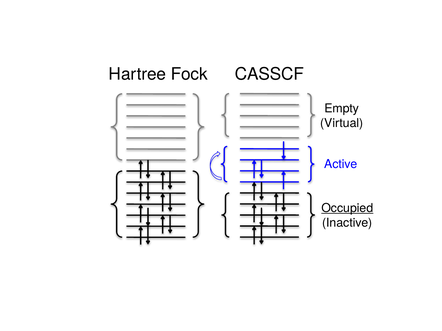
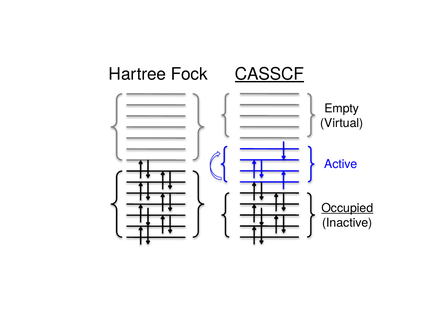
CASSCF underline: none -> present (270, 74)
